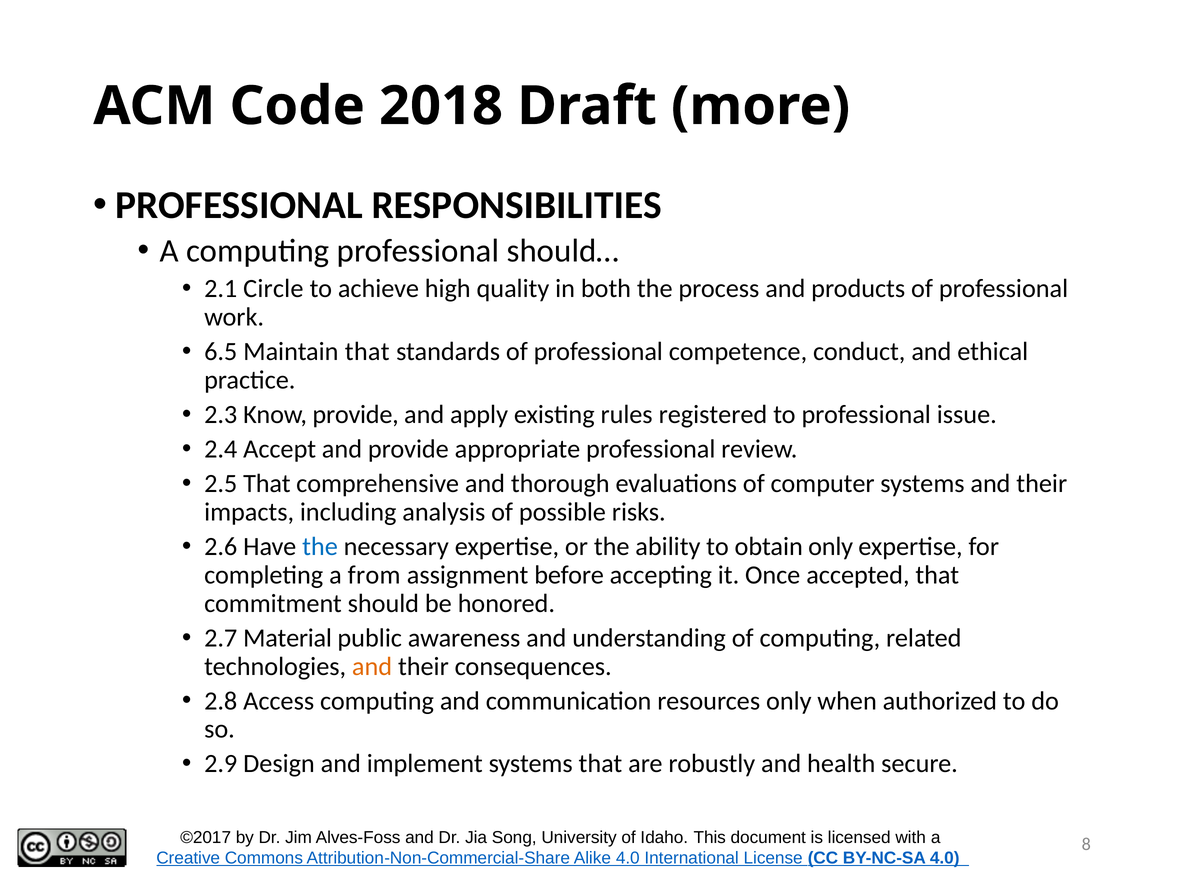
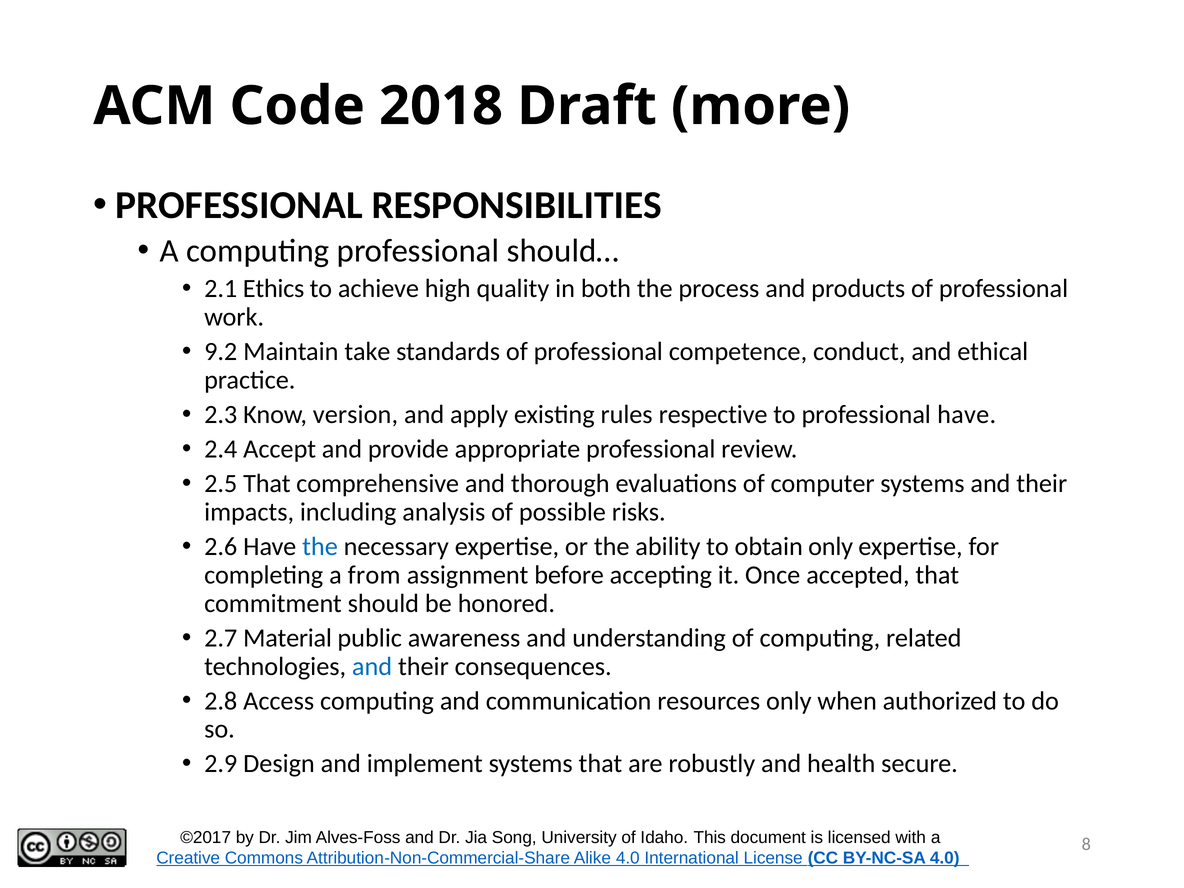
Circle: Circle -> Ethics (274, 289)
6.5: 6.5 -> 9.2 (221, 352)
Maintain that: that -> take (367, 352)
Know provide: provide -> version (355, 415)
registered: registered -> respective (713, 415)
professional issue: issue -> have (967, 415)
and colour: orange -> blue (372, 666)
